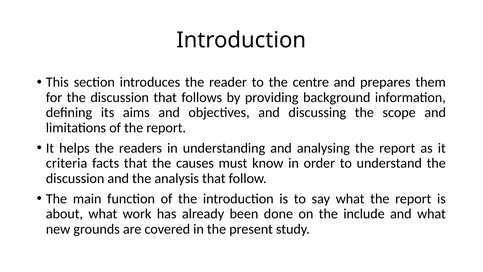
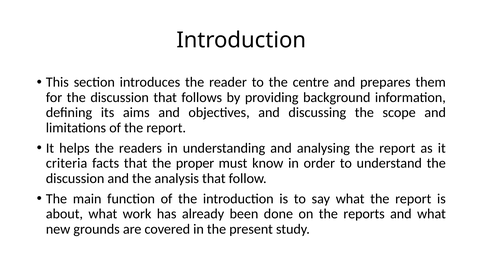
causes: causes -> proper (195, 163)
include: include -> reports (364, 214)
